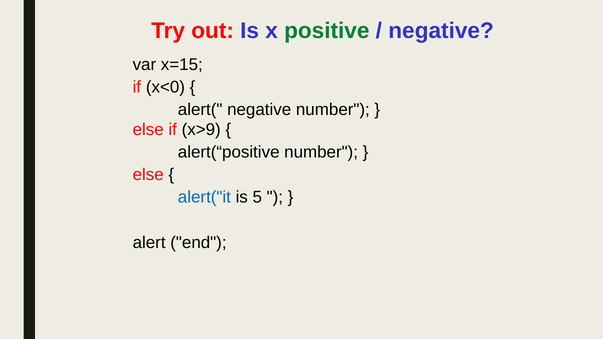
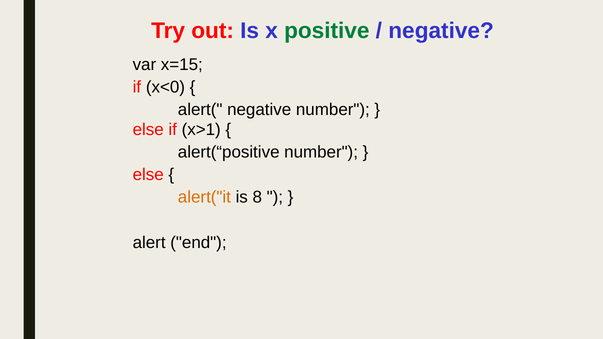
x>9: x>9 -> x>1 (201, 130)
alert("it colour: blue -> orange (204, 197)
5: 5 -> 8 (257, 197)
